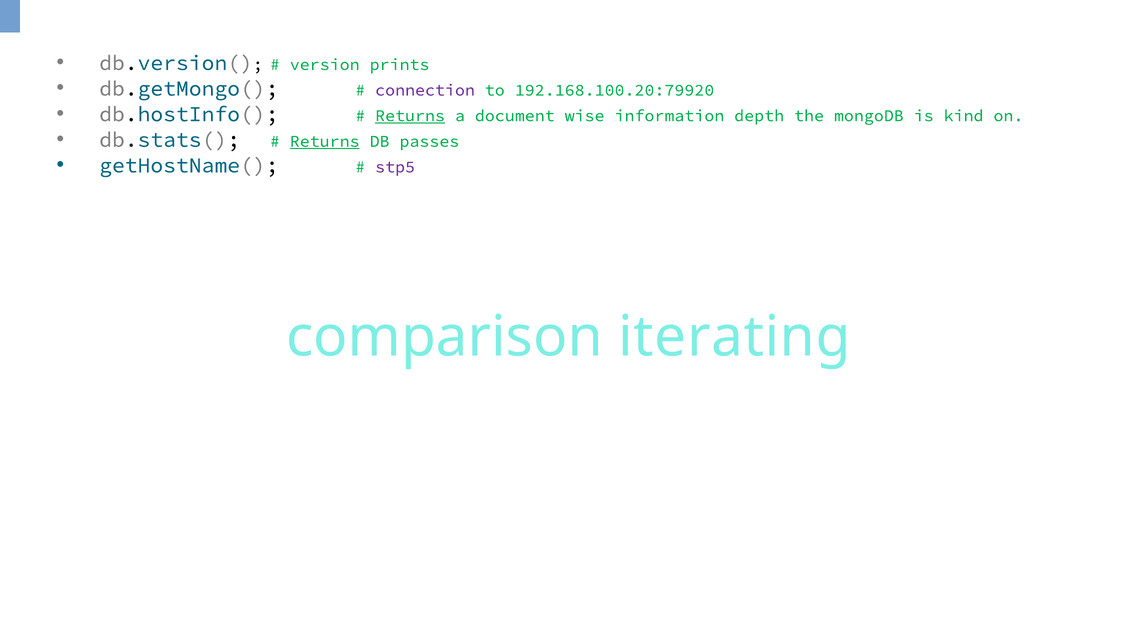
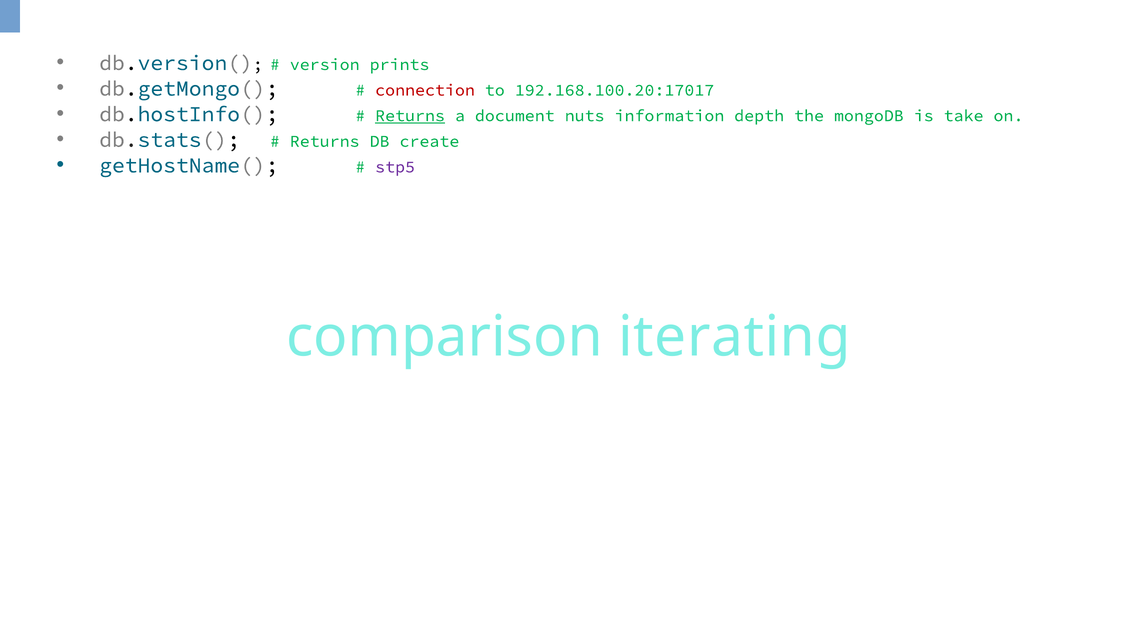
connection colour: purple -> red (425, 90)
192.168.100.20:79920: 192.168.100.20:79920 -> 192.168.100.20:17017 (615, 90)
wise: wise -> nuts (585, 116)
kind: kind -> take (964, 116)
Returns underline: present -> none (325, 141)
passes: passes -> create (429, 141)
